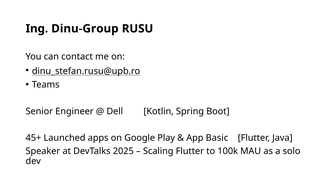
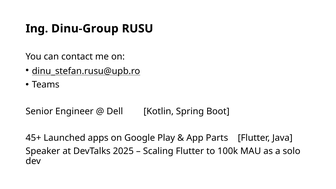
Basic: Basic -> Parts (217, 138)
